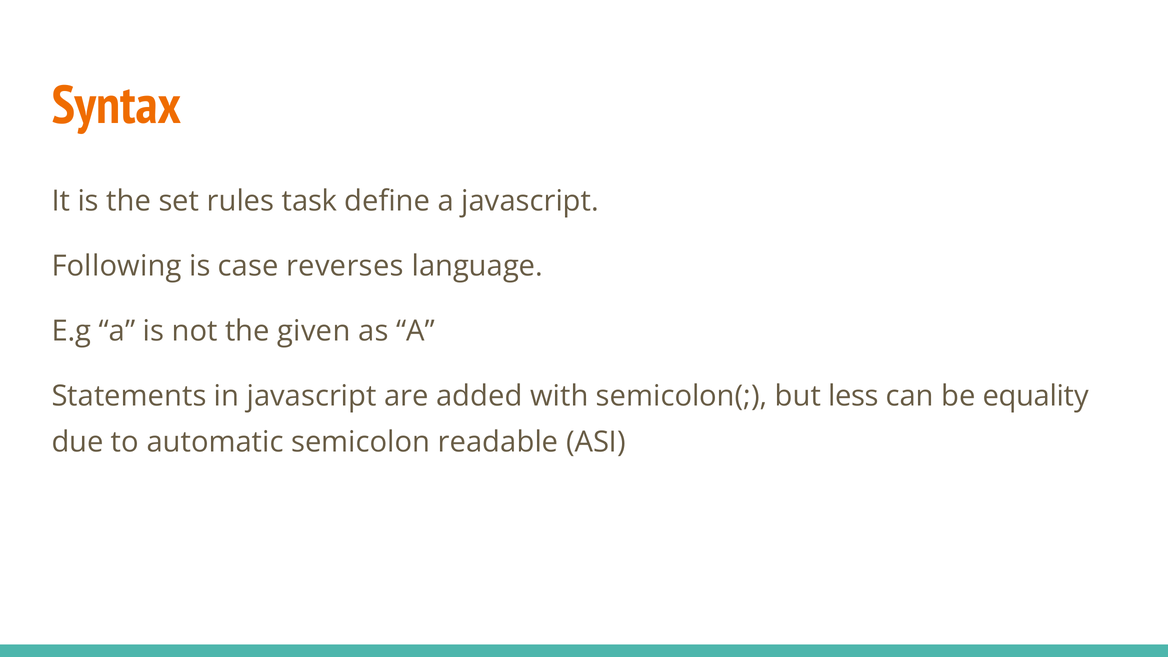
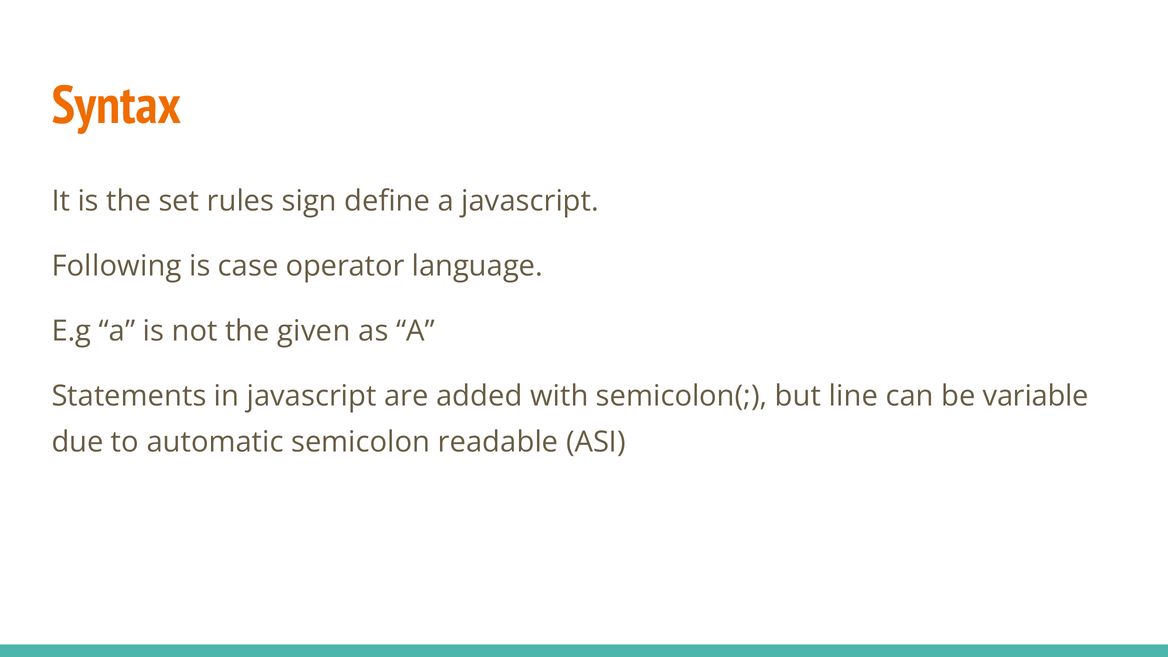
task: task -> sign (309, 201)
reverses: reverses -> operator (345, 266)
less: less -> line (853, 396)
equality: equality -> variable (1036, 396)
